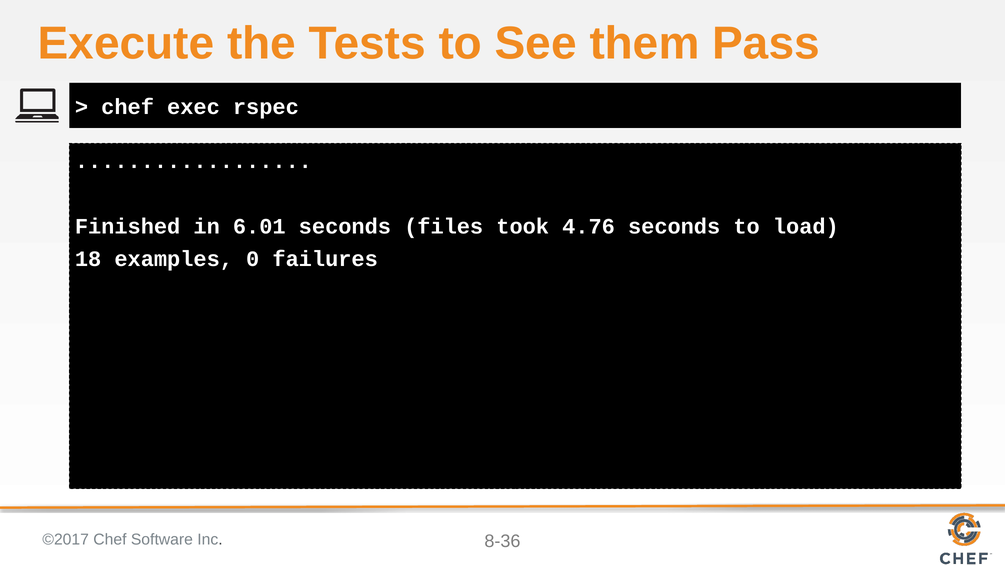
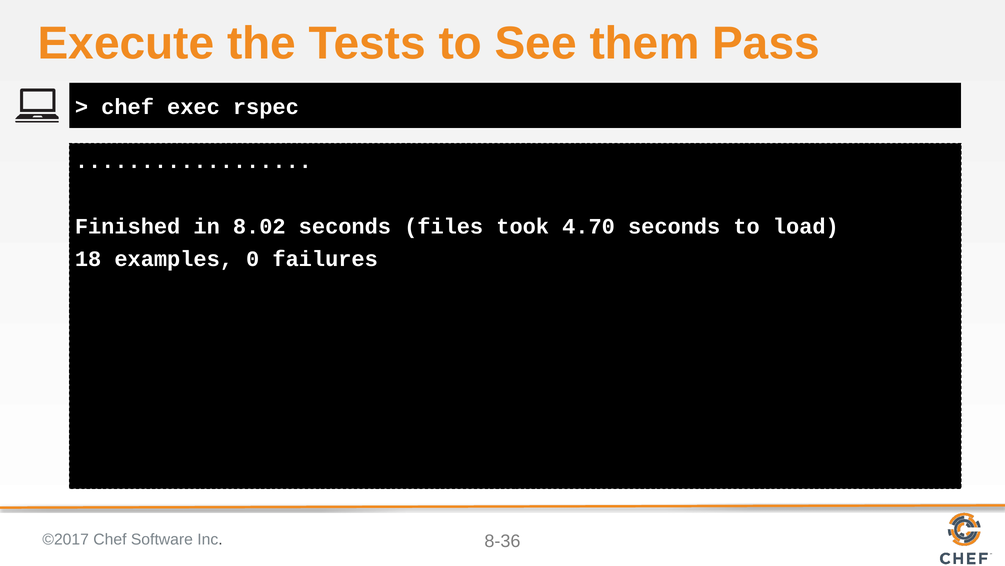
6.01: 6.01 -> 8.02 (259, 226)
4.76: 4.76 -> 4.70 (589, 226)
